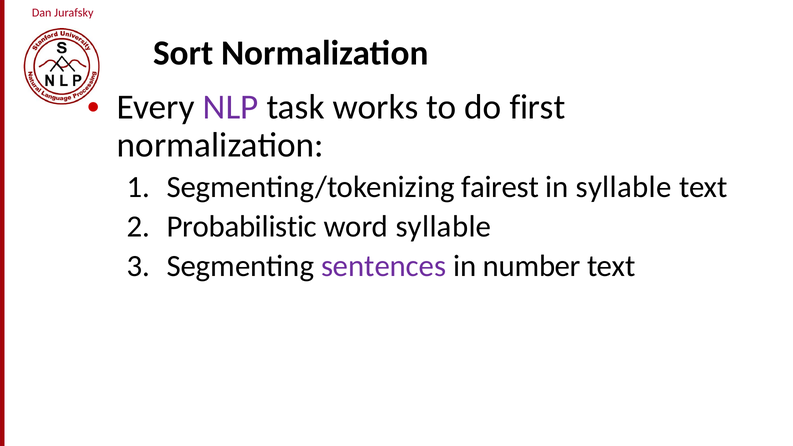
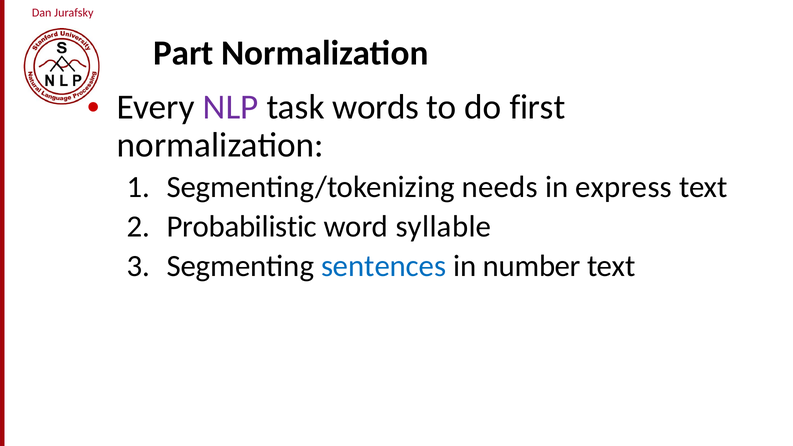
Sort: Sort -> Part (183, 53)
works: works -> words (376, 107)
fairest: fairest -> needs (500, 187)
in syllable: syllable -> express (624, 187)
sentences colour: purple -> blue (384, 266)
